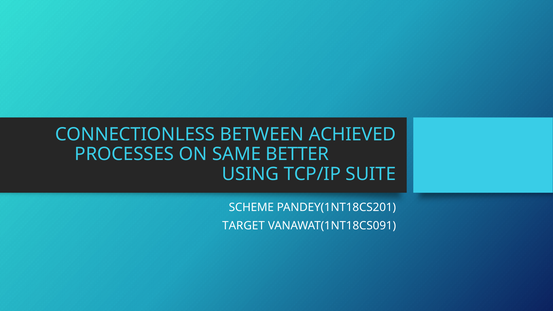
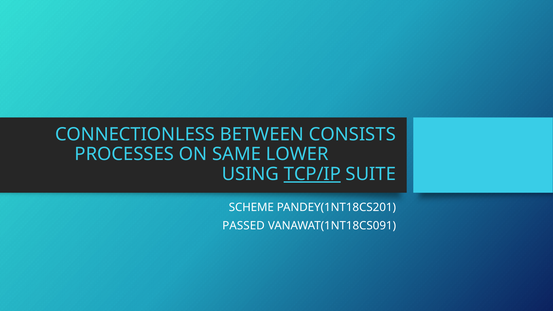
ACHIEVED: ACHIEVED -> CONSISTS (352, 134)
BETTER: BETTER -> LOWER (297, 154)
TCP/IP underline: none -> present (312, 174)
TARGET: TARGET -> PASSED (243, 226)
